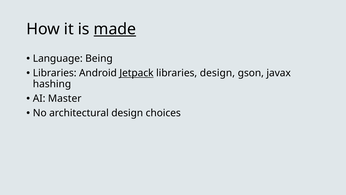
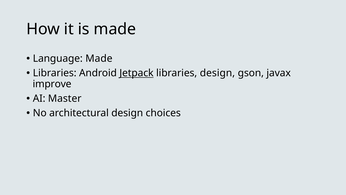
made underline: present -> none (115, 29)
Language Being: Being -> Made (99, 58)
hashing: hashing -> improve (52, 84)
